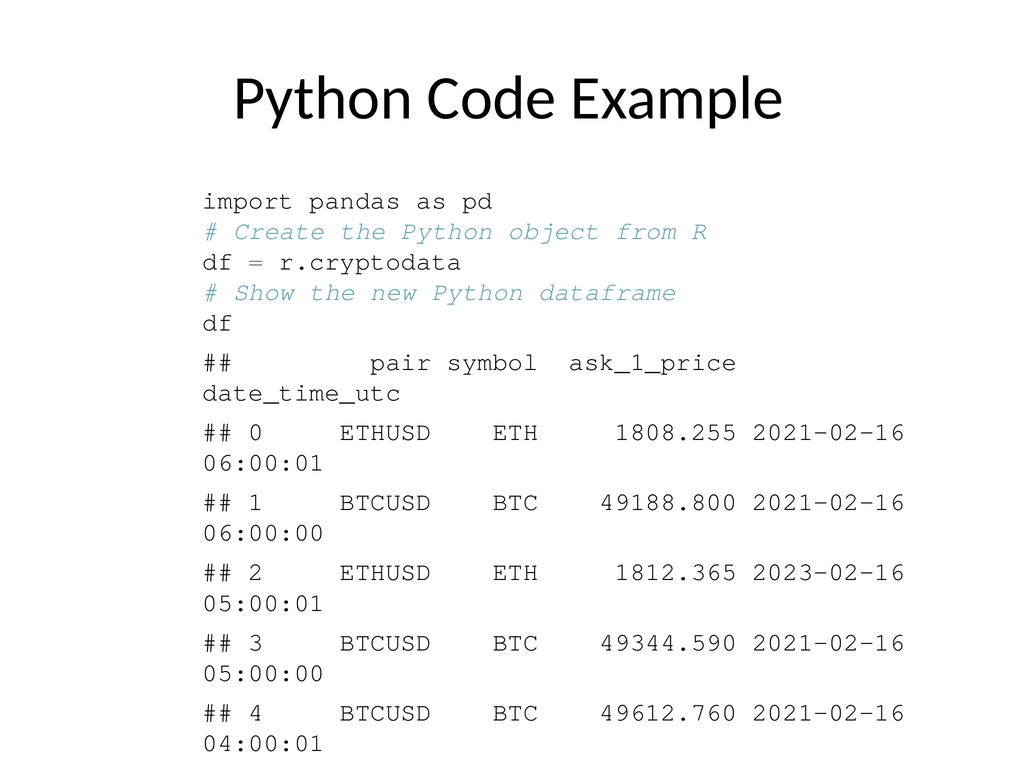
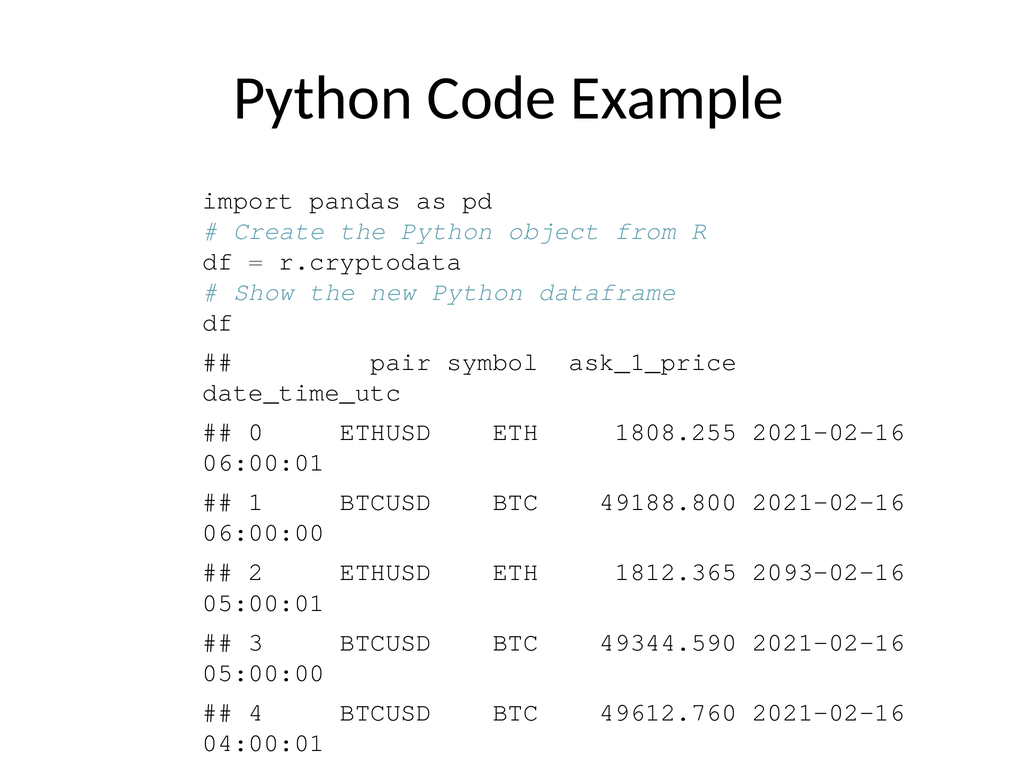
2023-02-16: 2023-02-16 -> 2093-02-16 (829, 572)
